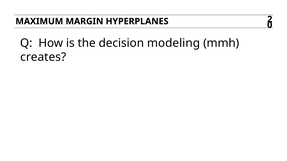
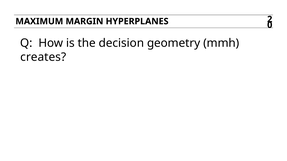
modeling: modeling -> geometry (174, 43)
